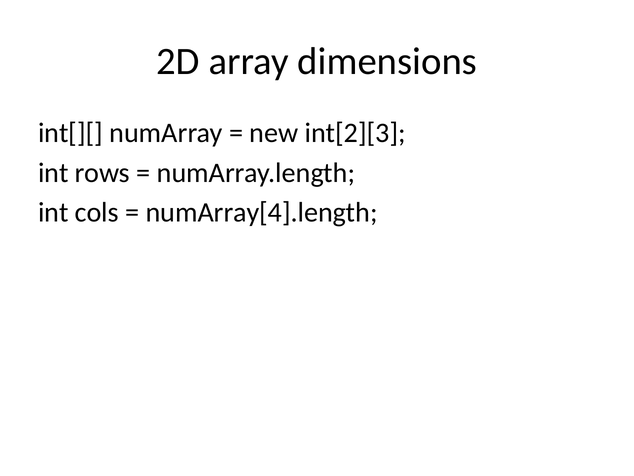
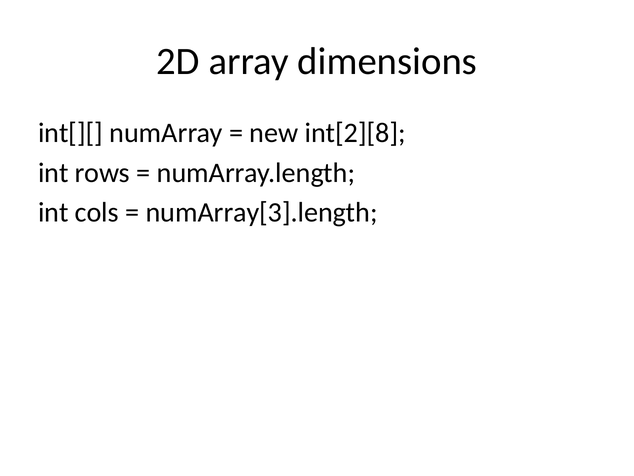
int[2][3: int[2][3 -> int[2][8 (355, 133)
numArray[4].length: numArray[4].length -> numArray[3].length (262, 212)
